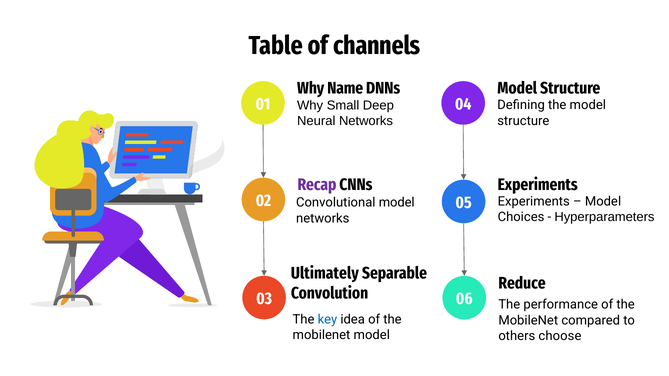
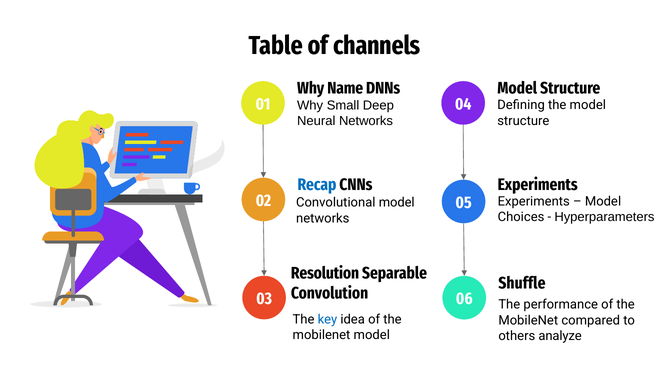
Recap colour: purple -> blue (317, 185)
Ultimately: Ultimately -> Resolution (325, 274)
Reduce: Reduce -> Shuffle (522, 284)
choose: choose -> analyze (560, 336)
